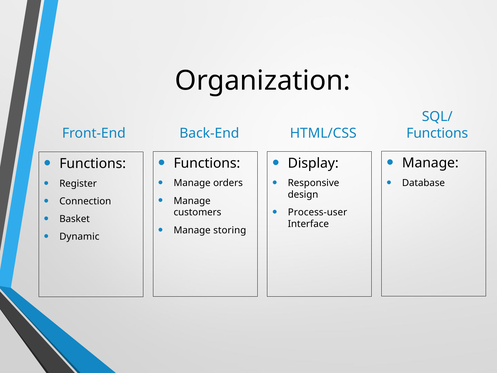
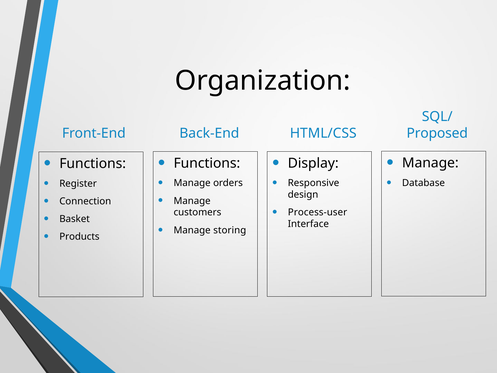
Functions: Functions -> Proposed (437, 133)
Dynamic: Dynamic -> Products (79, 237)
